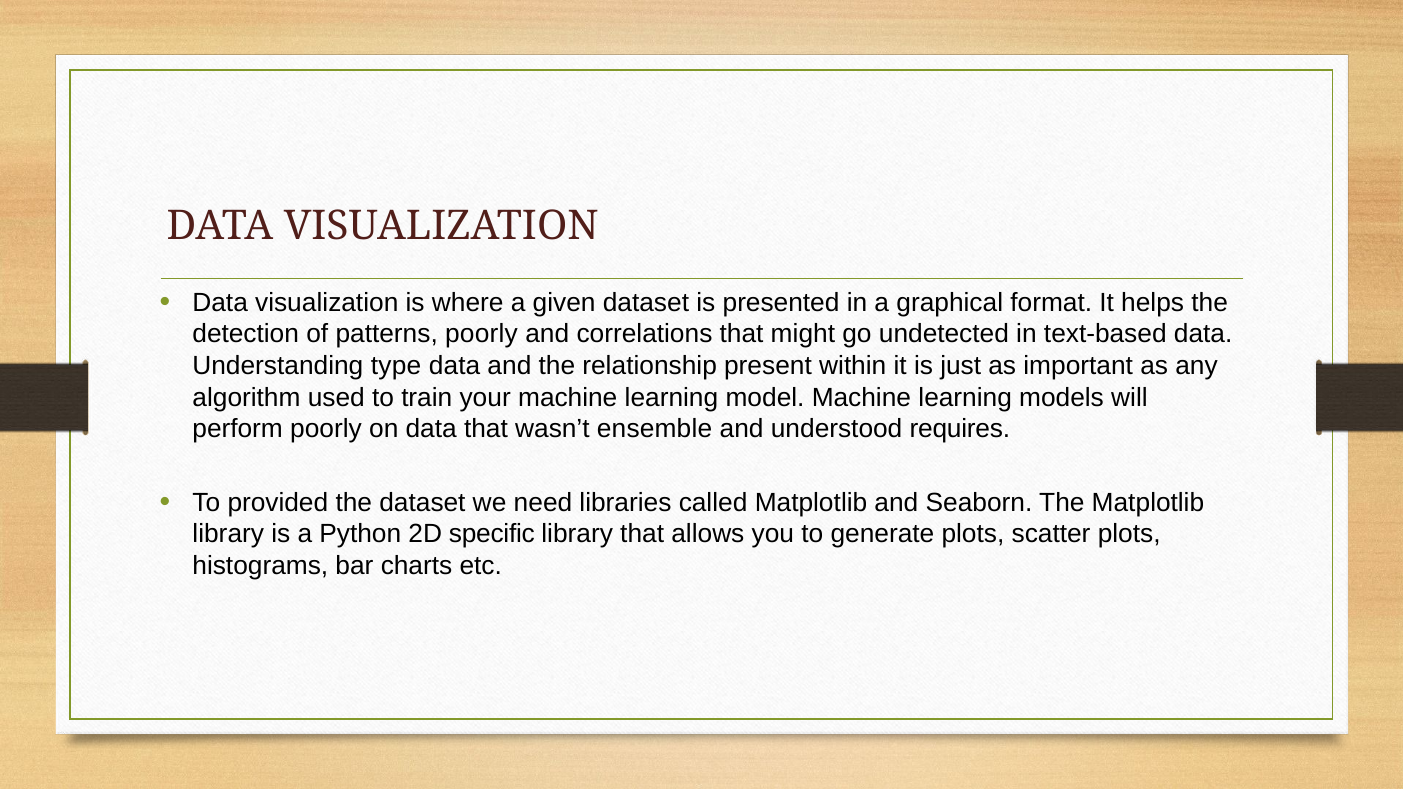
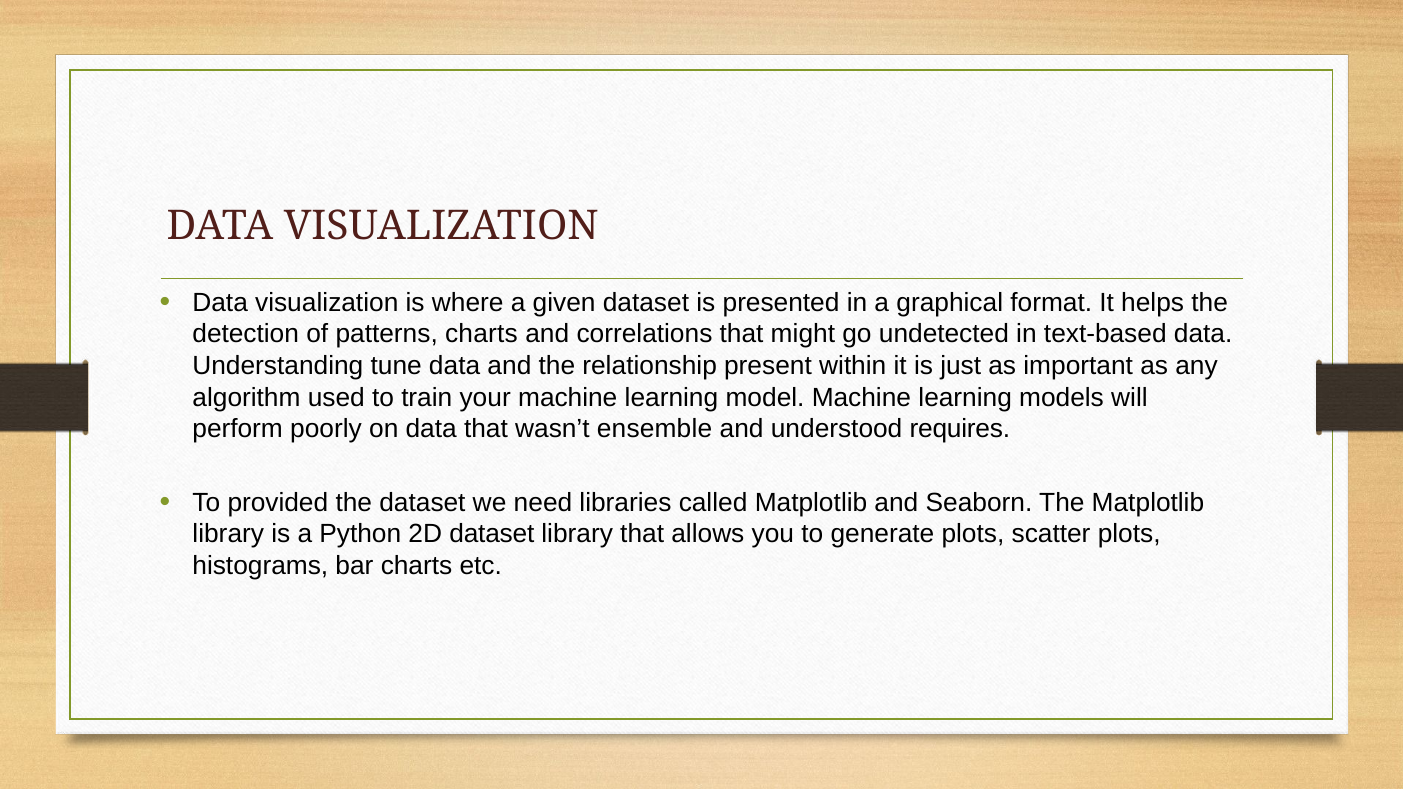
patterns poorly: poorly -> charts (481, 334)
type: type -> tune (396, 366)
2D specific: specific -> dataset (492, 534)
